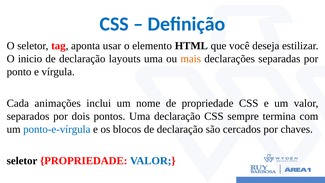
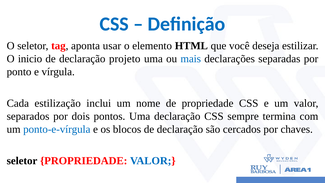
layouts: layouts -> projeto (125, 59)
mais colour: orange -> blue (191, 59)
animações: animações -> estilização (58, 103)
